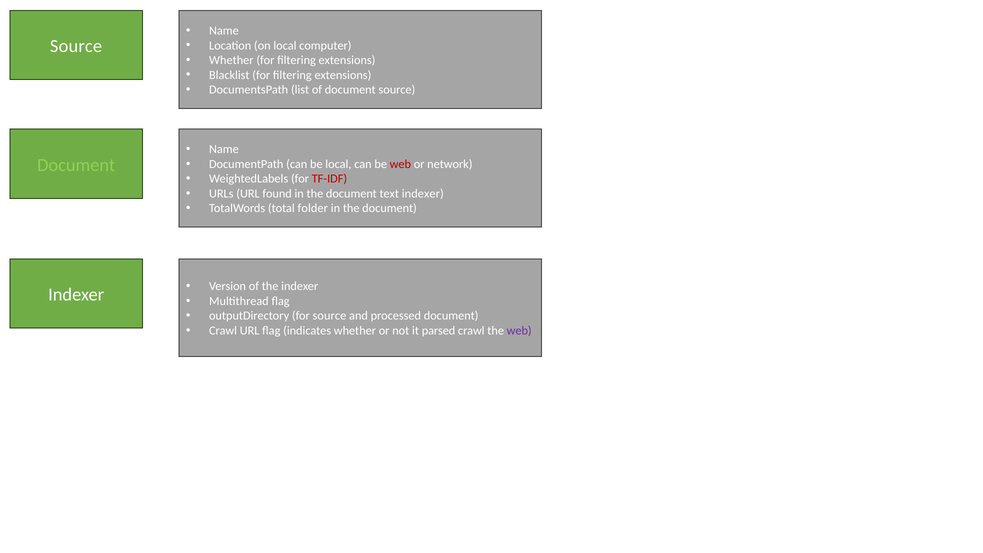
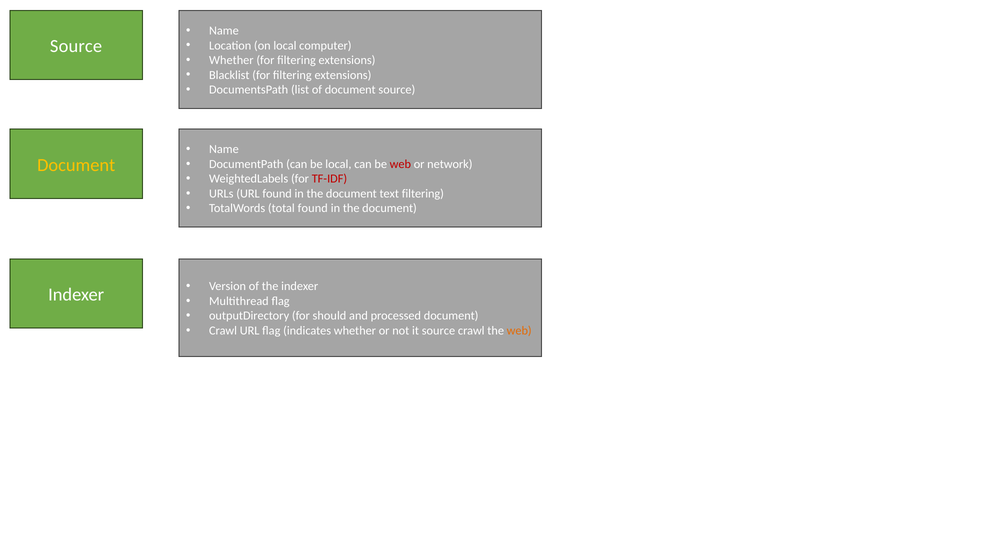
Document colour: light green -> yellow (76, 165)
text indexer: indexer -> filtering (423, 194)
total folder: folder -> found (313, 208)
for source: source -> should (329, 316)
it parsed: parsed -> source (438, 331)
web colour: purple -> orange (519, 331)
